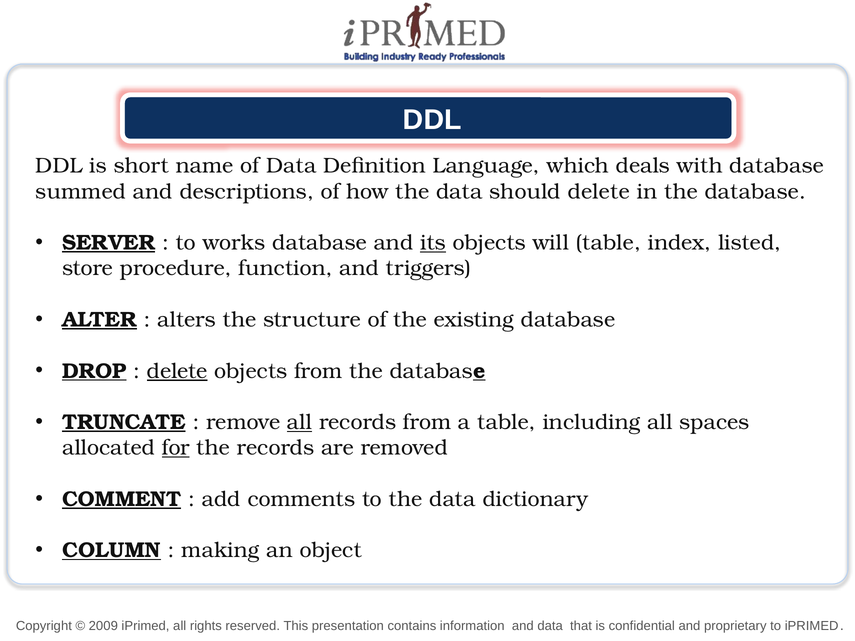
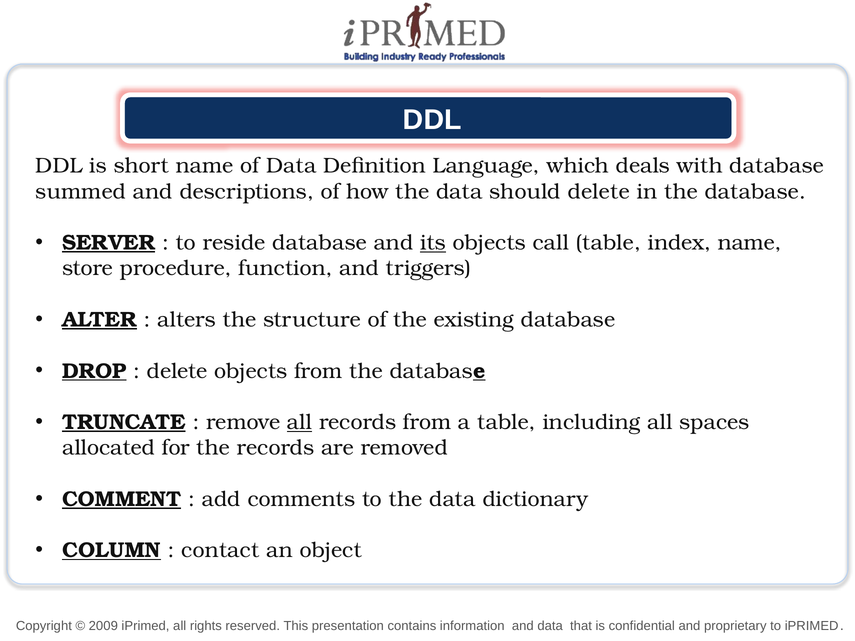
works: works -> reside (234, 243)
will: will -> call (551, 243)
index listed: listed -> name (750, 243)
delete underline: present -> none (177, 371)
for underline: present -> none (176, 448)
making: making -> contact (220, 551)
